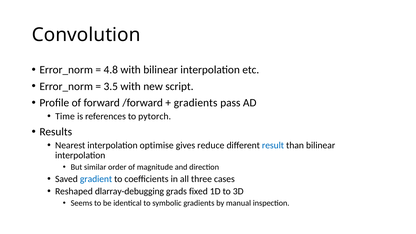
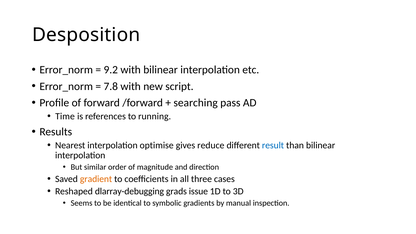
Convolution: Convolution -> Desposition (86, 35)
4.8: 4.8 -> 9.2 (111, 70)
3.5: 3.5 -> 7.8 (111, 86)
gradients: gradients -> searching (196, 103)
pytorch: pytorch -> running (155, 116)
gradient colour: blue -> orange (96, 179)
fixed: fixed -> issue (198, 191)
